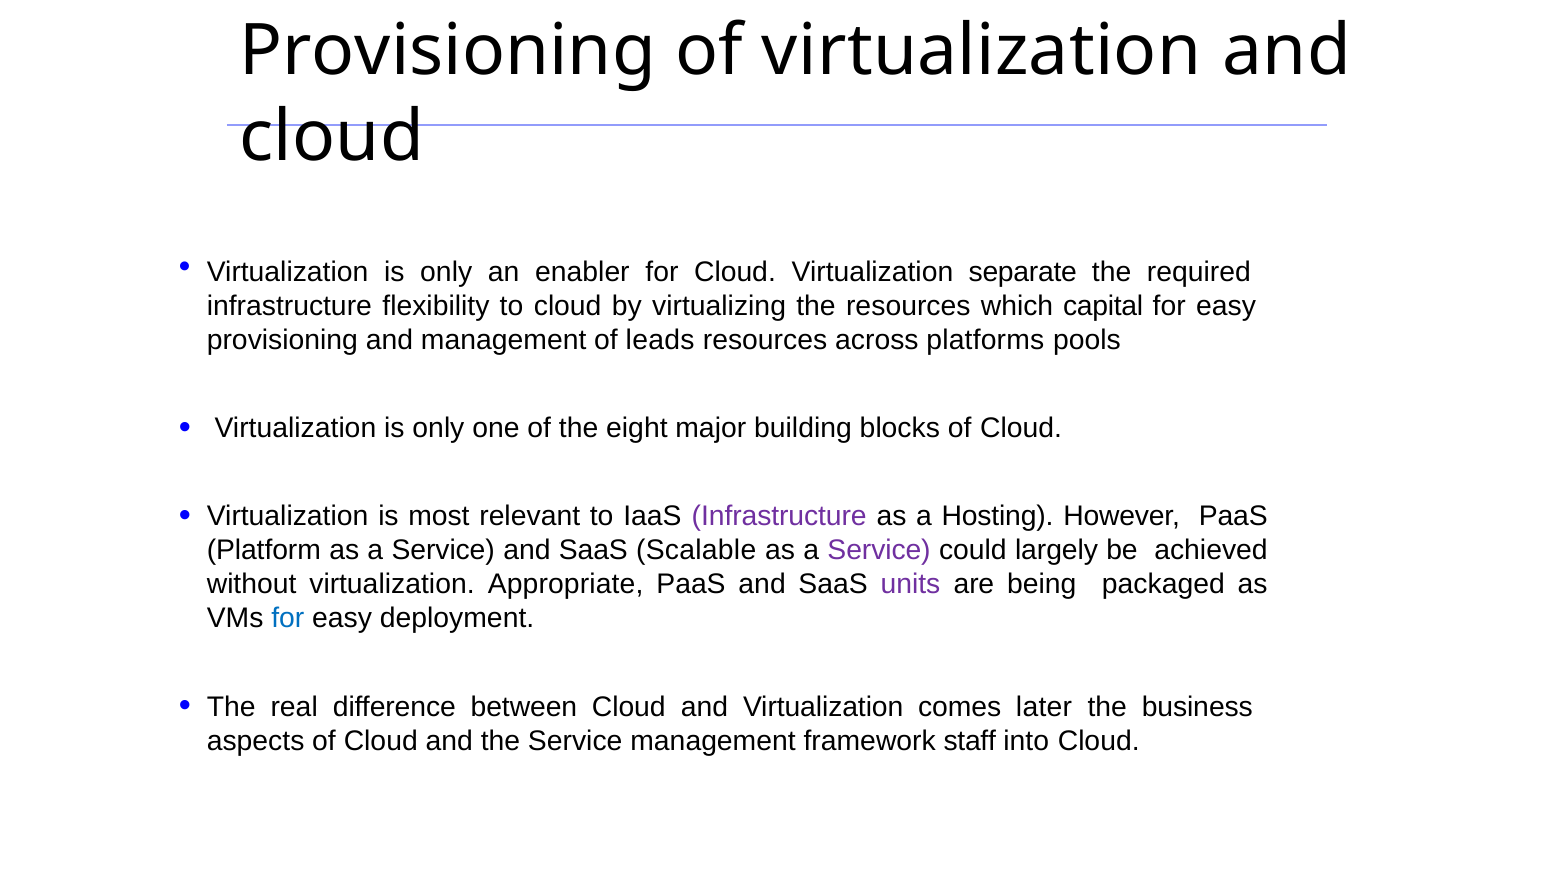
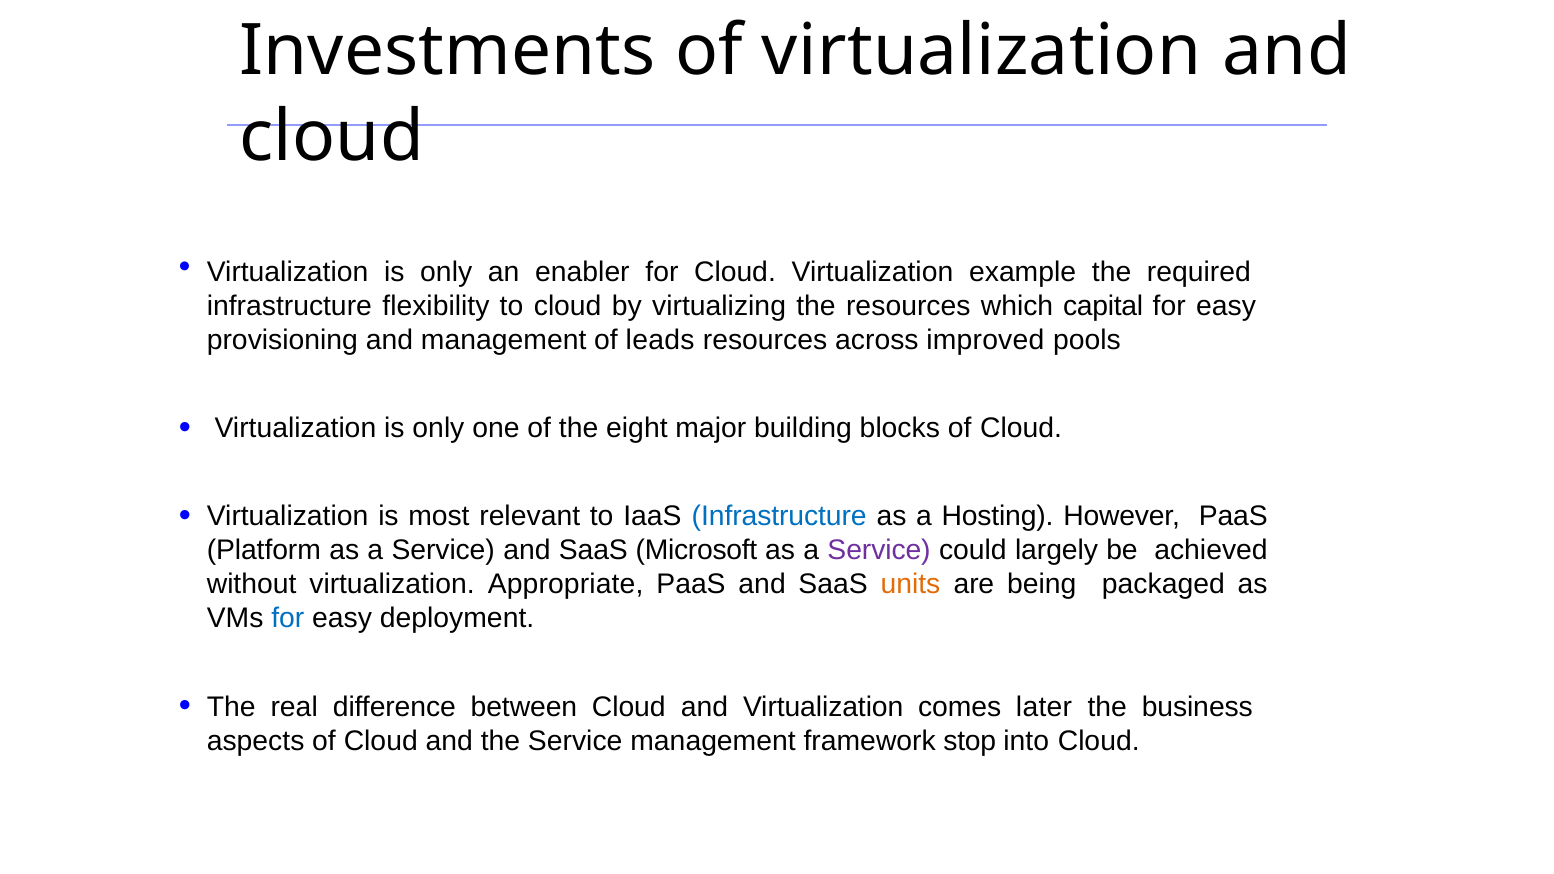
Provisioning: Provisioning -> Investments (447, 51)
separate: separate -> example (1023, 272)
platforms: platforms -> improved (985, 340)
Infrastructure colour: purple -> blue (779, 516)
Scalable: Scalable -> Microsoft (696, 550)
units colour: purple -> orange (911, 585)
staff: staff -> stop (970, 741)
